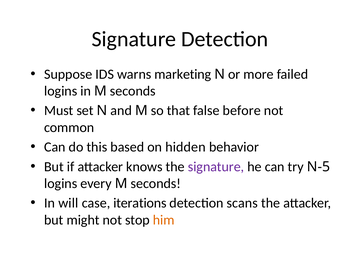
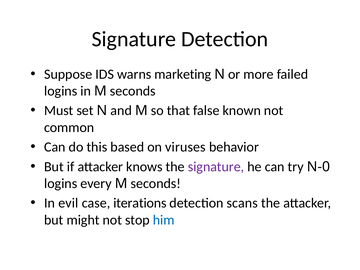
before: before -> known (242, 111)
hidden: hidden -> viruses (185, 147)
N-5: N-5 -> N-0 (319, 167)
will: will -> evil (68, 203)
him colour: orange -> blue (164, 220)
